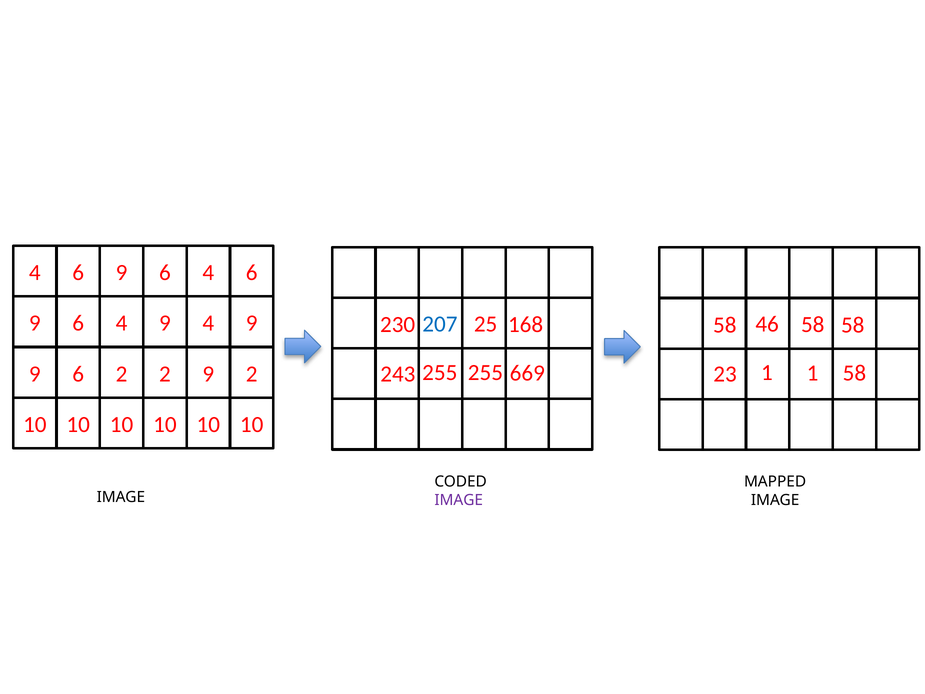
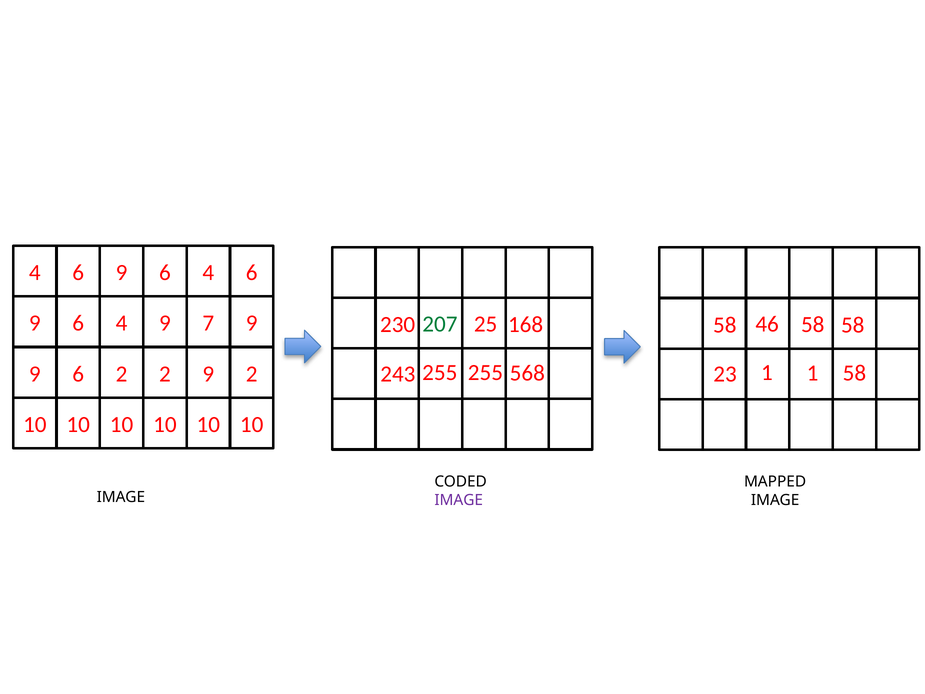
9 4: 4 -> 7 (208, 323)
207 colour: blue -> green (440, 324)
669: 669 -> 568 (527, 373)
